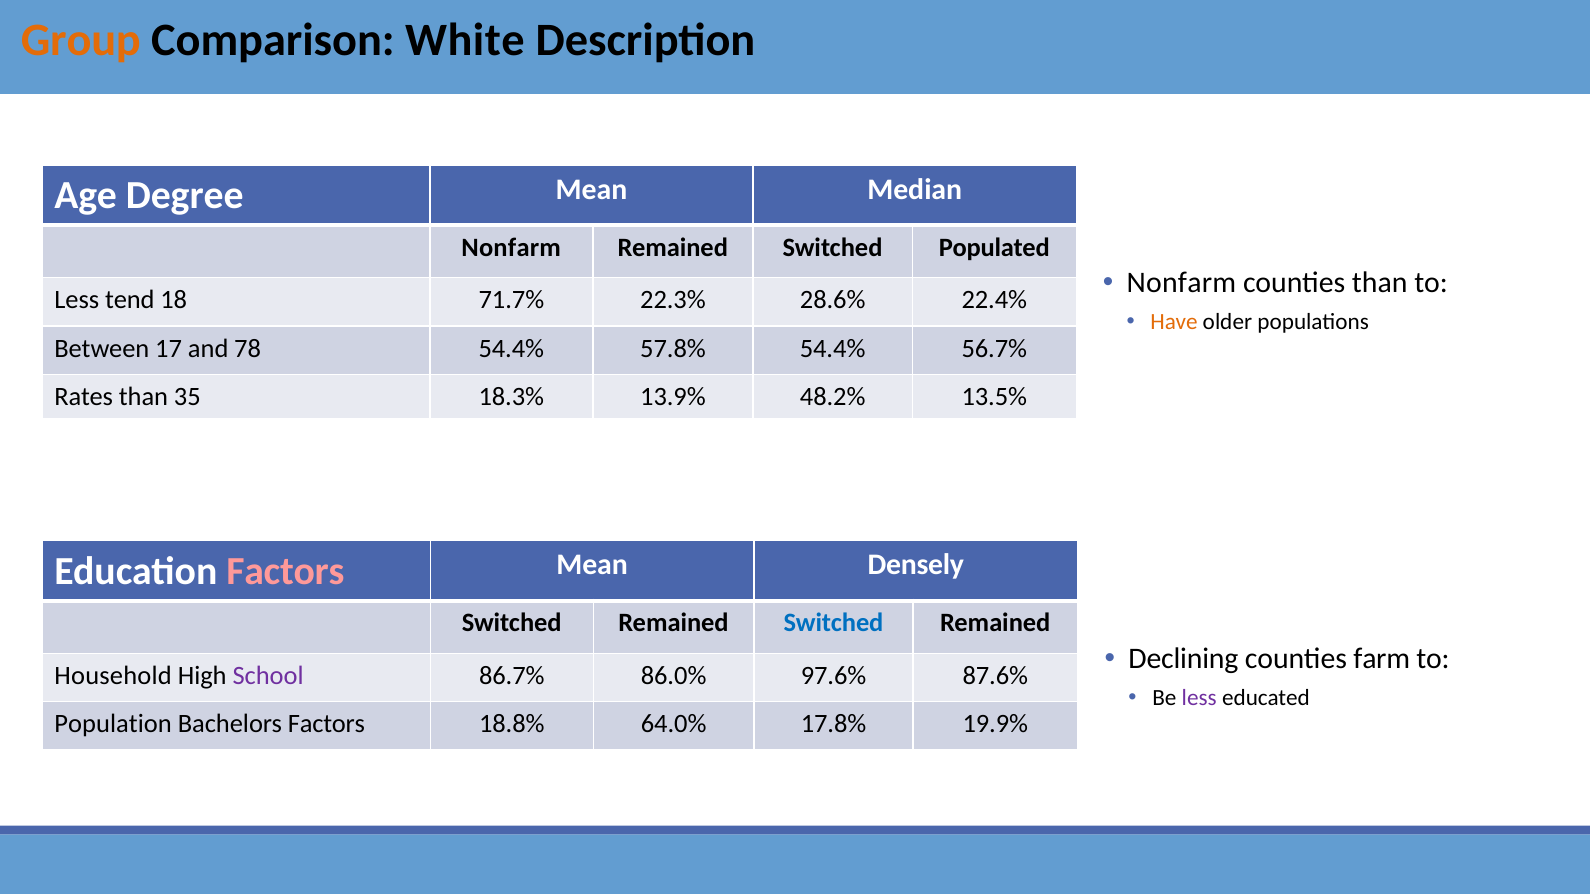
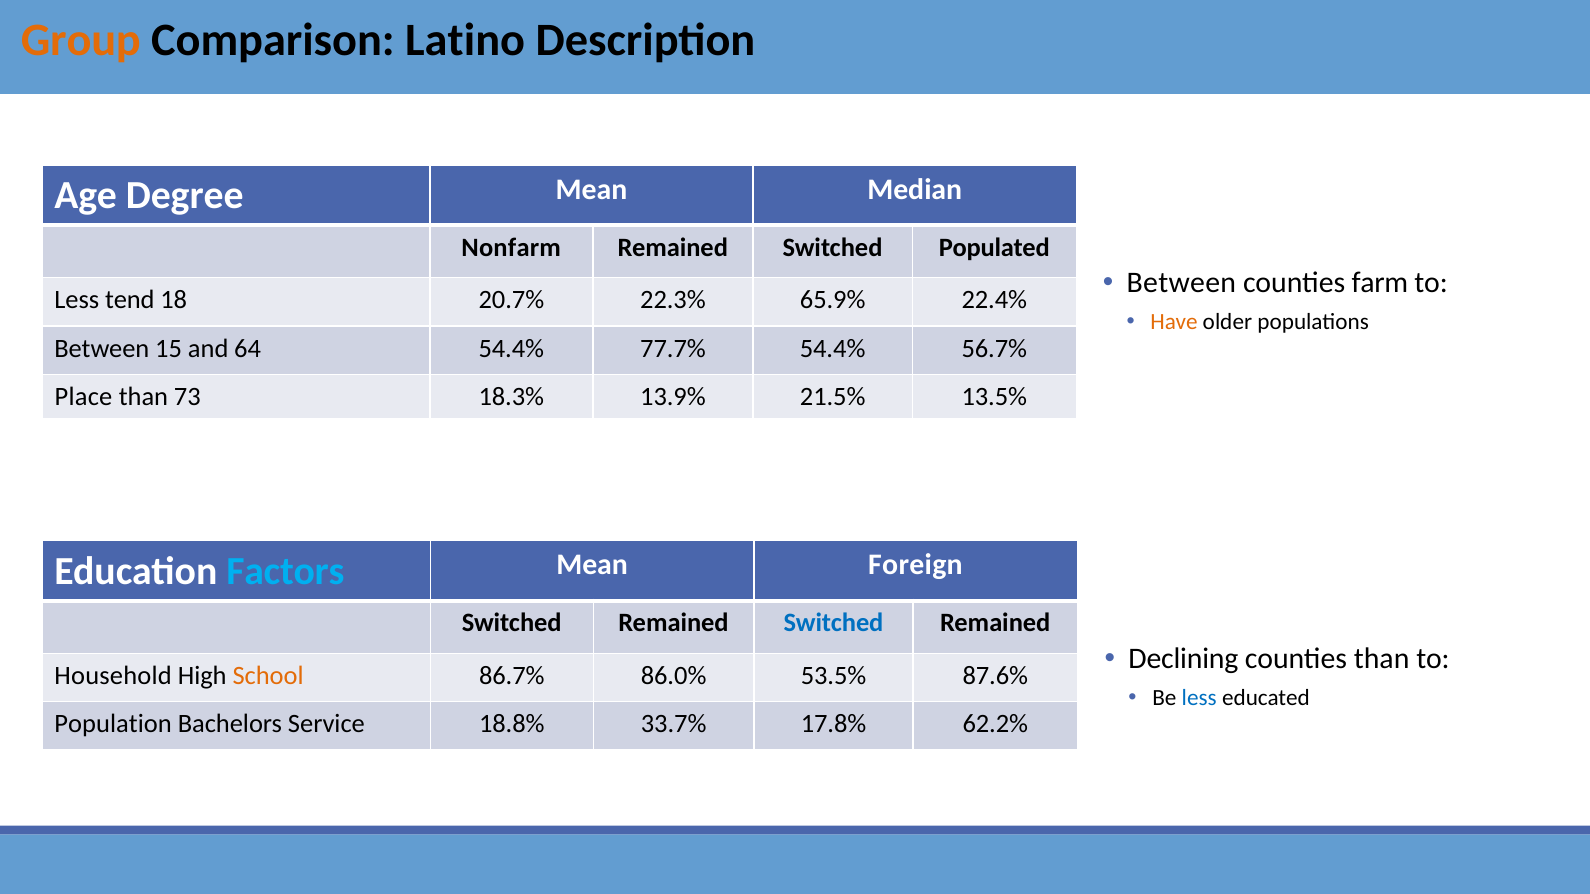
White: White -> Latino (465, 40)
Nonfarm: Nonfarm -> Between (1181, 283)
counties than: than -> farm (1380, 283)
71.7%: 71.7% -> 20.7% (511, 300)
28.6%: 28.6% -> 65.9% (833, 300)
17: 17 -> 15 (169, 349)
78: 78 -> 64 (248, 349)
57.8%: 57.8% -> 77.7% (673, 349)
Rates: Rates -> Place (84, 397)
35: 35 -> 73 (187, 397)
48.2%: 48.2% -> 21.5% (833, 397)
Factors colour: pink -> light blue (285, 571)
Densely: Densely -> Foreign (915, 565)
counties farm: farm -> than (1382, 659)
School colour: purple -> orange (268, 676)
97.6%: 97.6% -> 53.5% (834, 676)
less colour: purple -> blue (1199, 698)
Bachelors Factors: Factors -> Service (326, 724)
64.0%: 64.0% -> 33.7% (674, 724)
19.9%: 19.9% -> 62.2% (995, 724)
